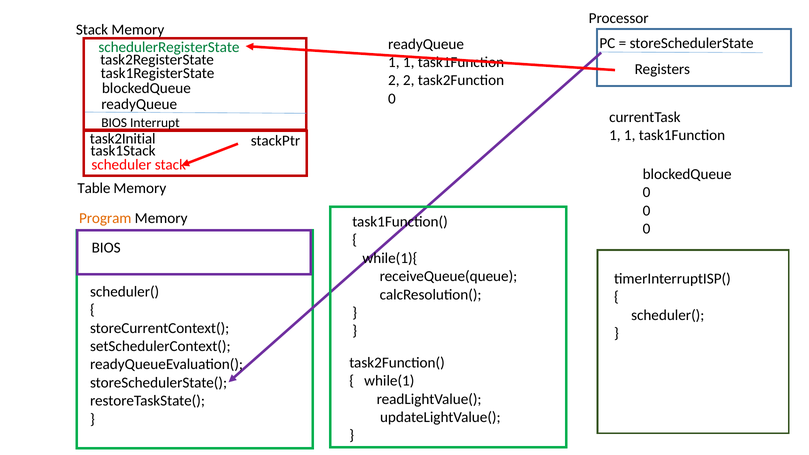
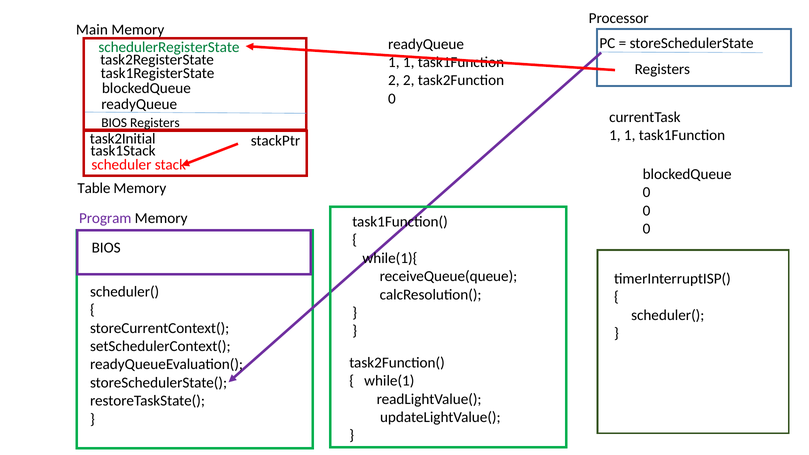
Stack: Stack -> Main (92, 30)
Interrupt: Interrupt -> Registers (155, 123)
Program colour: orange -> purple (105, 218)
